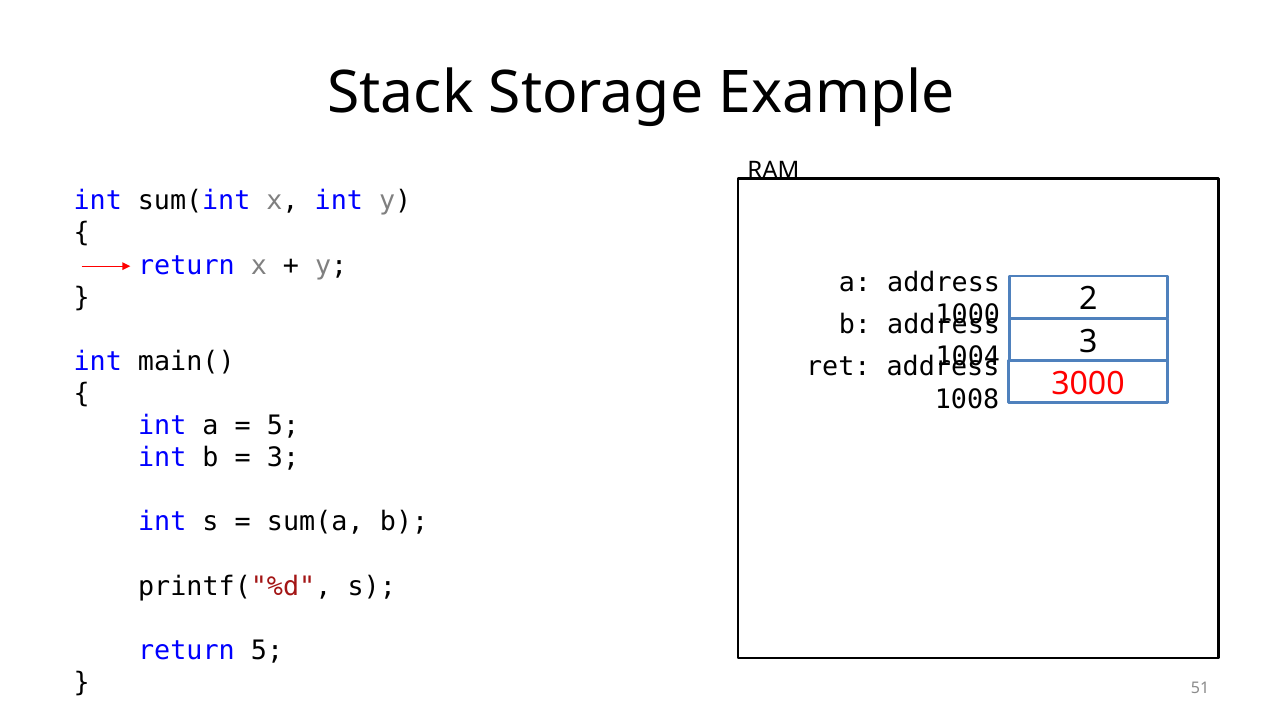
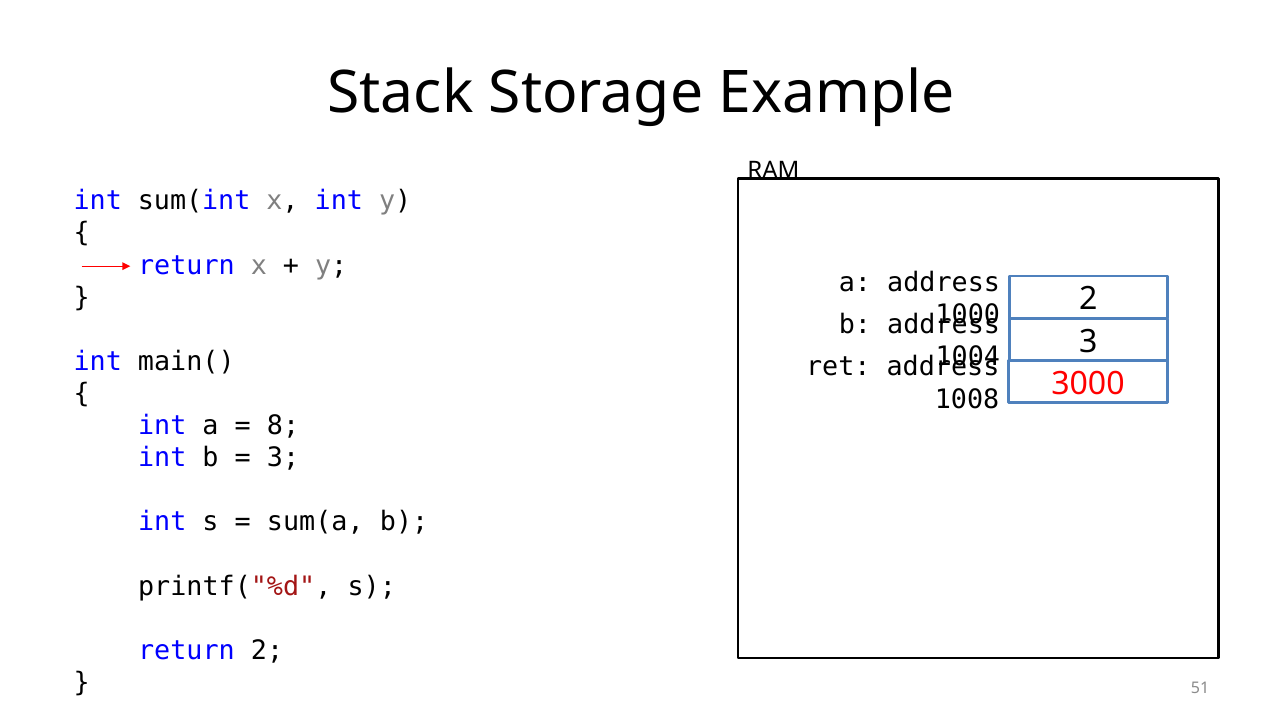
5: 5 -> 8 (283, 426)
return 5: 5 -> 2 (267, 650)
